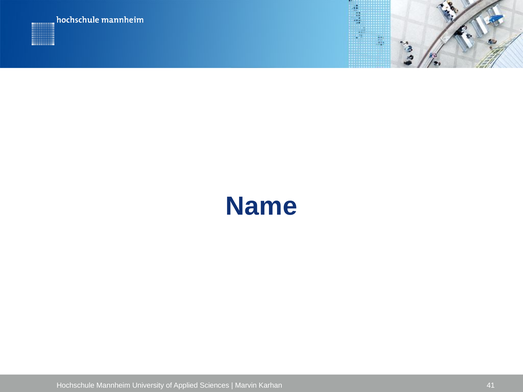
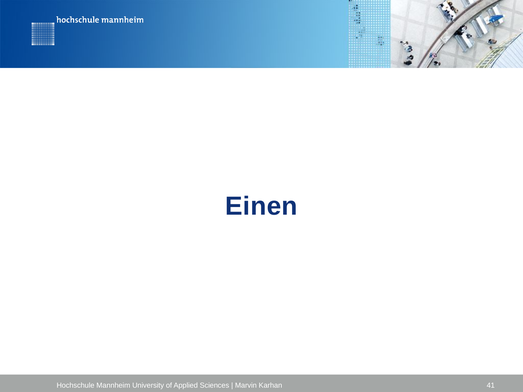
Name: Name -> Einen (261, 206)
